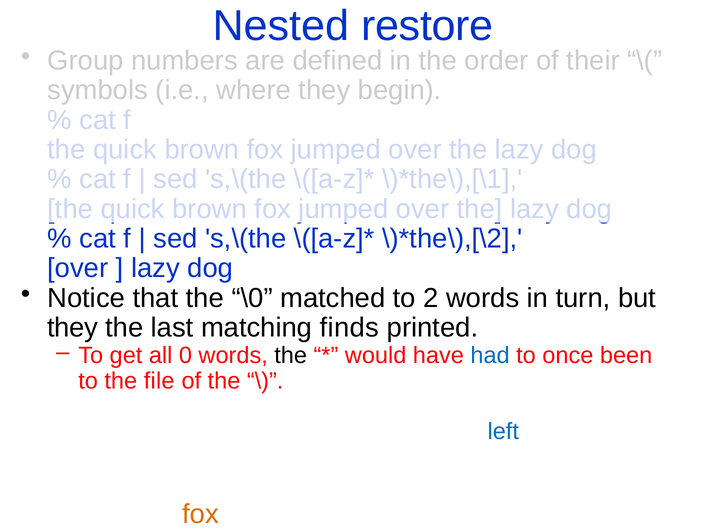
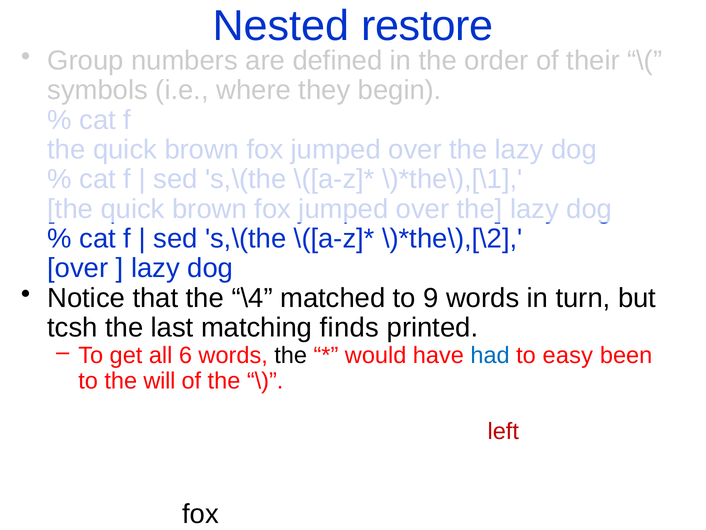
\0: \0 -> \4 (252, 298)
2: 2 -> 9 (431, 298)
they: they -> tcsh (73, 327)
0: 0 -> 6 (186, 355)
once: once -> easy (568, 355)
file: file -> will (159, 380)
left colour: blue -> red (503, 431)
fox colour: orange -> black (201, 514)
